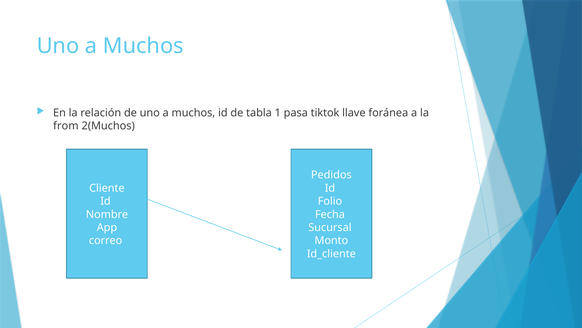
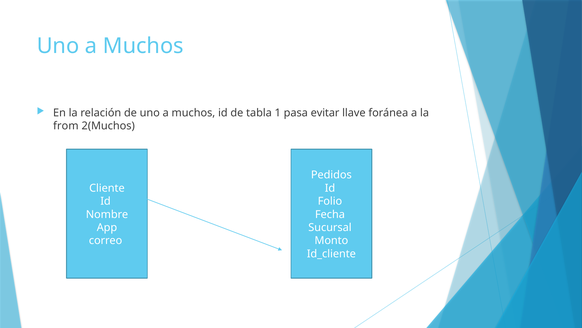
tiktok: tiktok -> evitar (325, 113)
